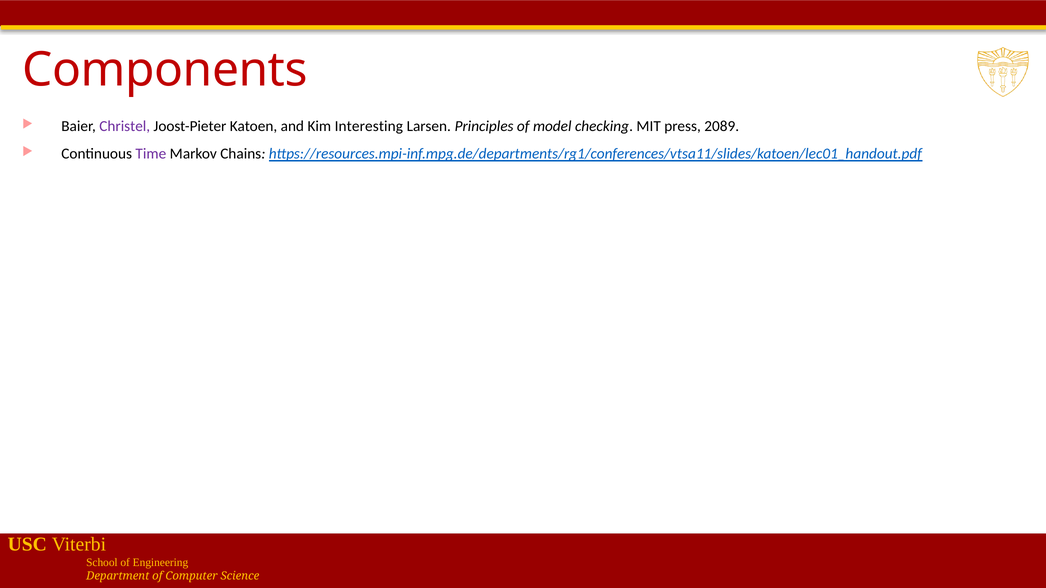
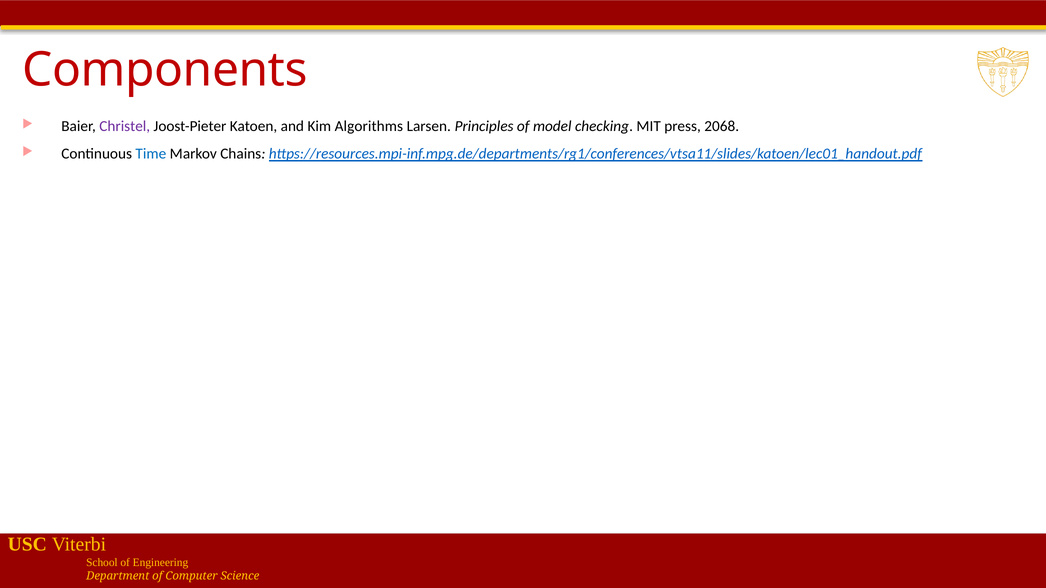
Interesting: Interesting -> Algorithms (369, 126)
2089: 2089 -> 2068 (722, 126)
Time colour: purple -> blue (151, 154)
